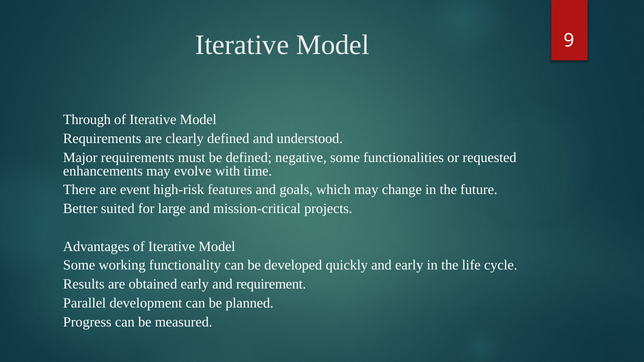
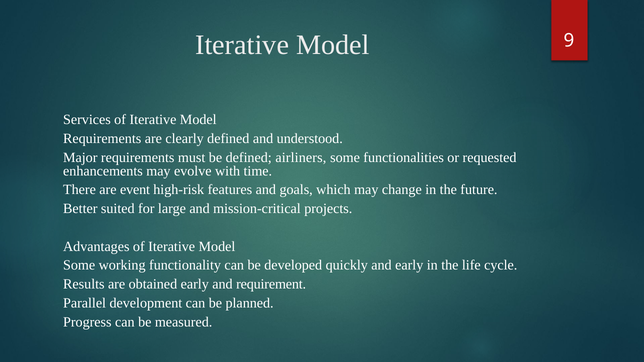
Through: Through -> Services (87, 120)
negative: negative -> airliners (301, 157)
